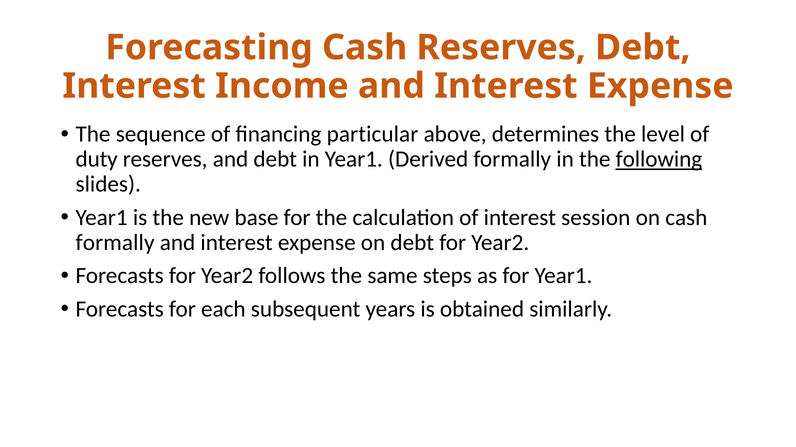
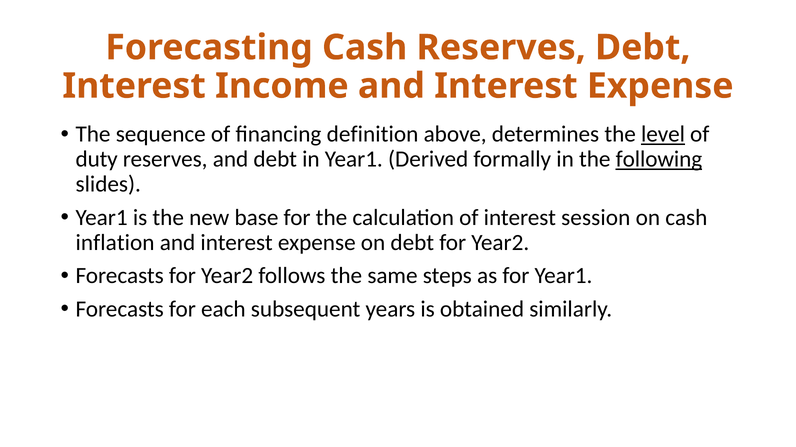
particular: particular -> definition (373, 135)
level underline: none -> present (663, 135)
formally: formally -> inflation (115, 243)
